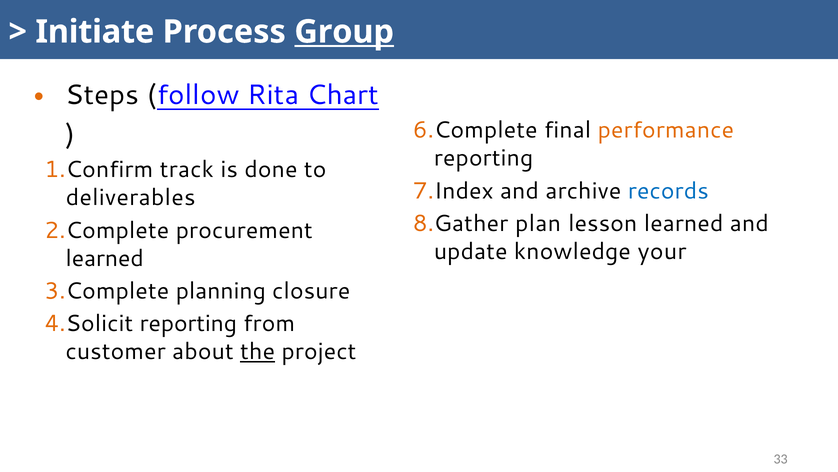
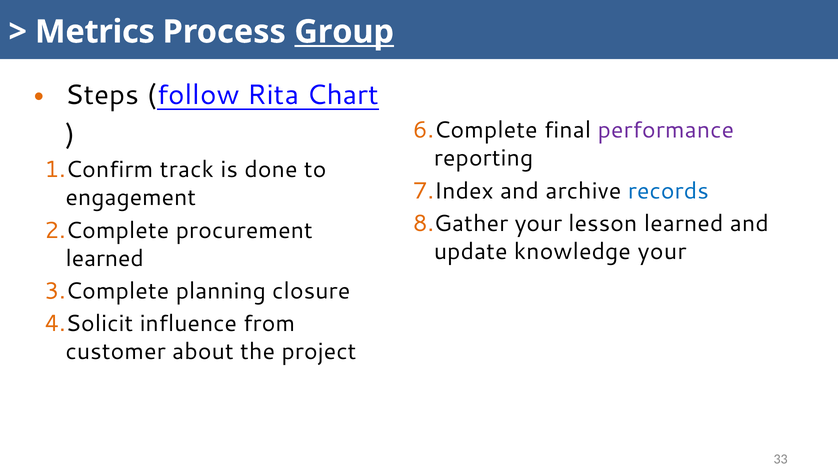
Initiate: Initiate -> Metrics (95, 32)
performance colour: orange -> purple (666, 130)
deliverables: deliverables -> engagement (131, 197)
plan: plan -> your (538, 223)
reporting: reporting -> influence (188, 323)
the underline: present -> none (258, 351)
